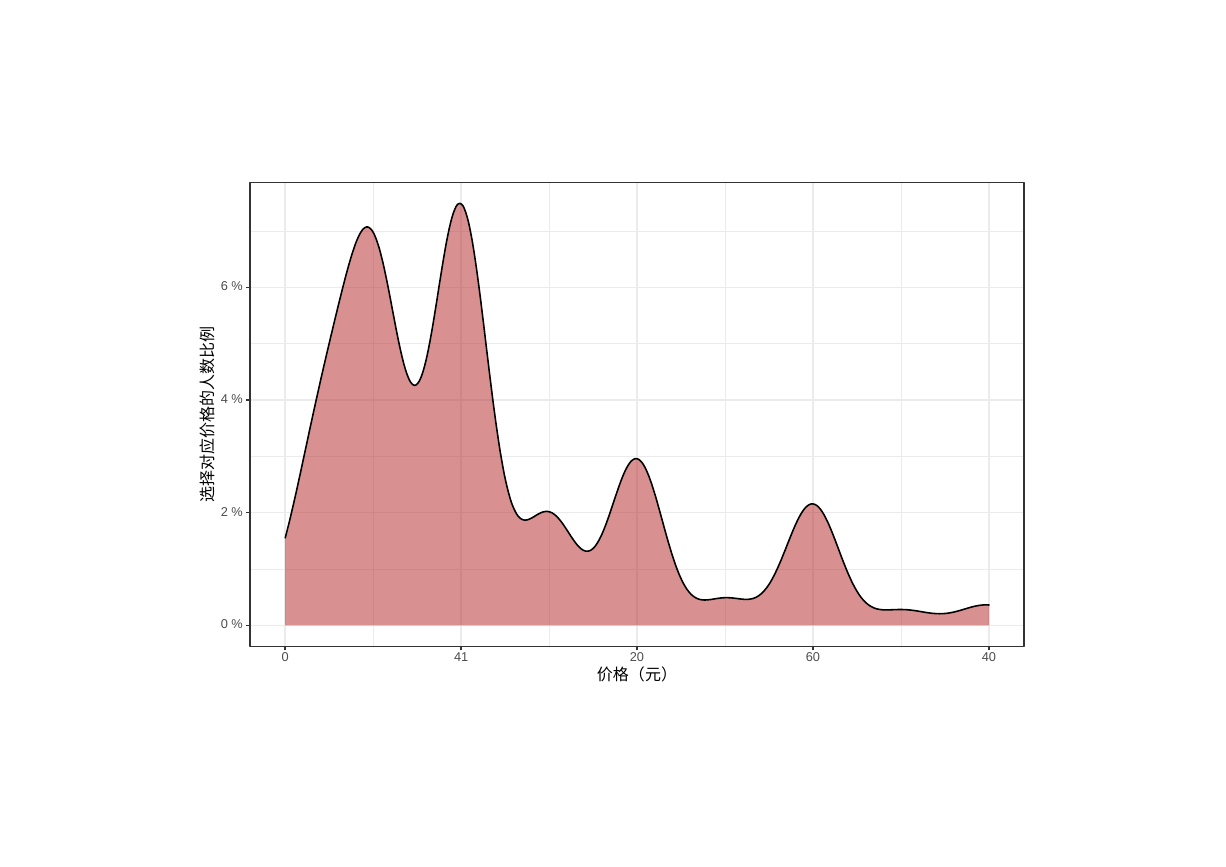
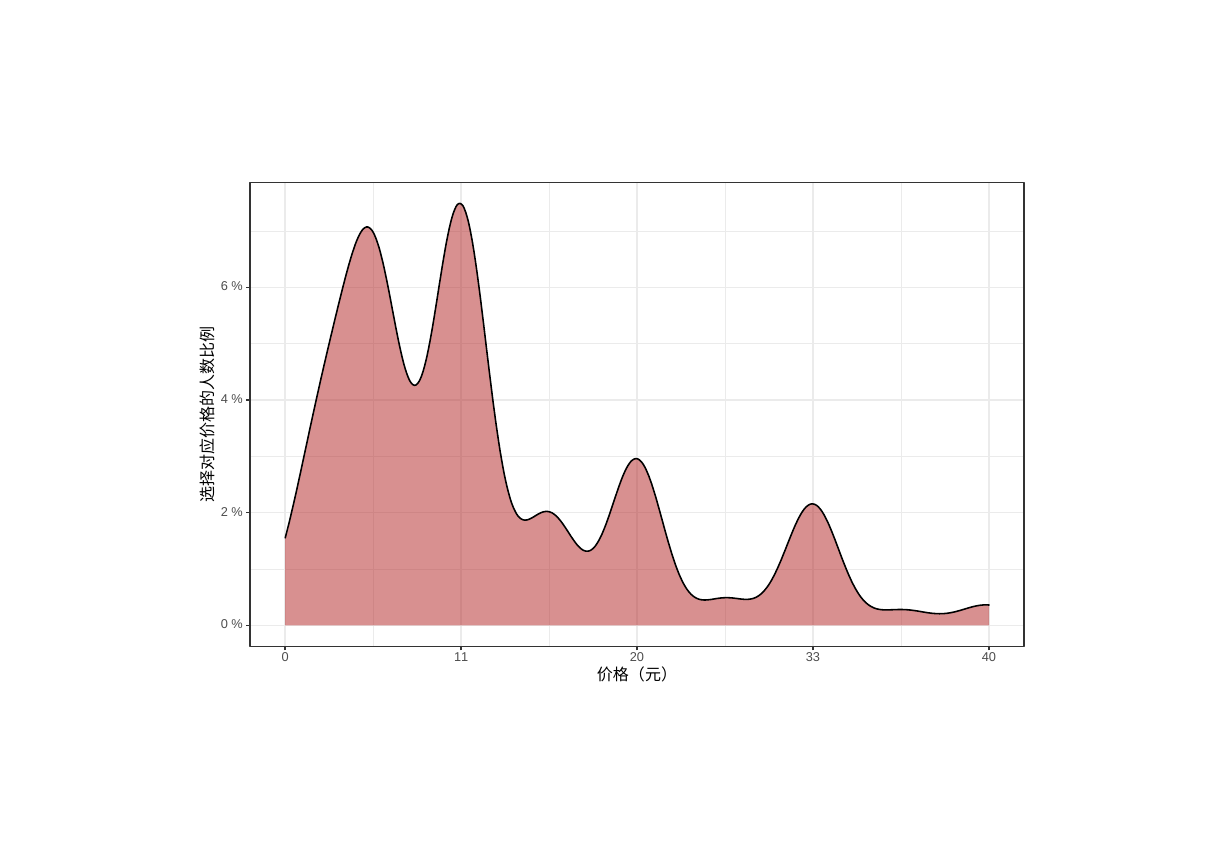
41: 41 -> 11 (461, 657)
60: 60 -> 33 (813, 657)
